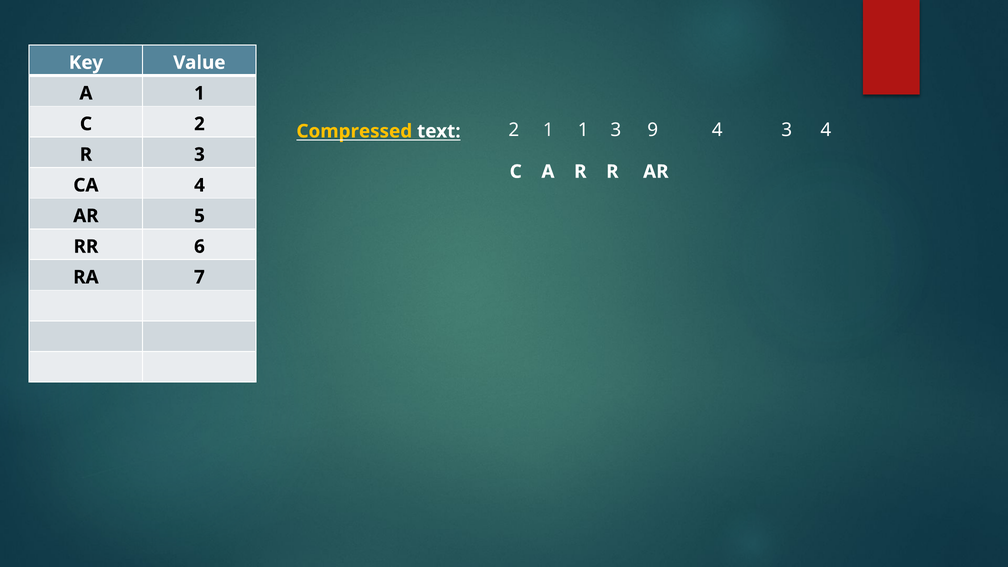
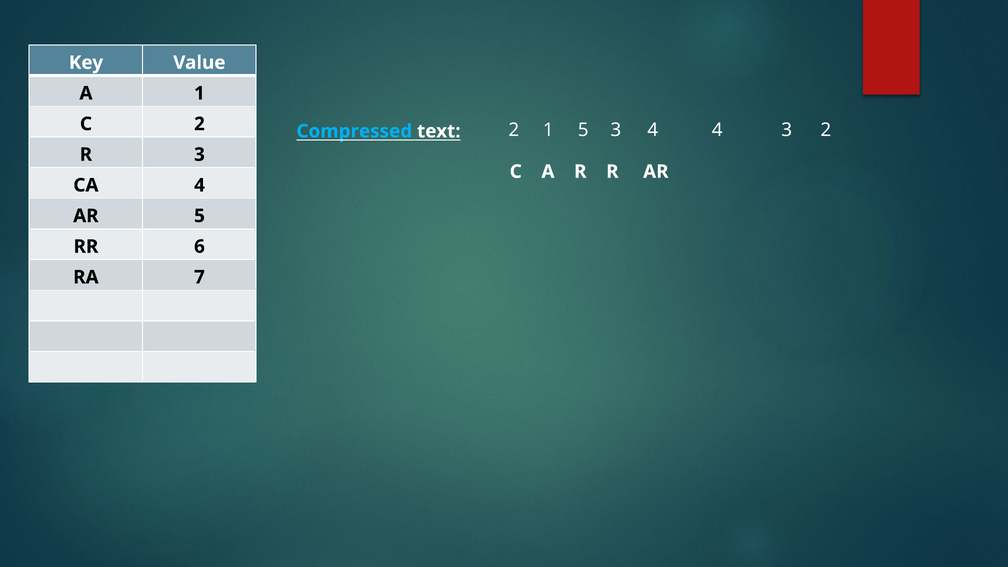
1 1: 1 -> 5 (583, 130)
3 9: 9 -> 4 (653, 130)
3 4: 4 -> 2 (826, 130)
Compressed colour: yellow -> light blue (354, 131)
